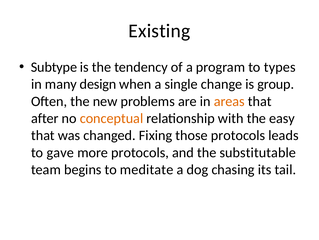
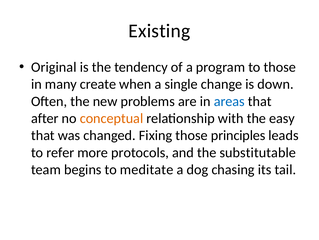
Subtype: Subtype -> Original (54, 67)
to types: types -> those (280, 67)
design: design -> create (98, 84)
group: group -> down (276, 84)
areas colour: orange -> blue (229, 101)
those protocols: protocols -> principles (238, 135)
gave: gave -> refer (60, 152)
